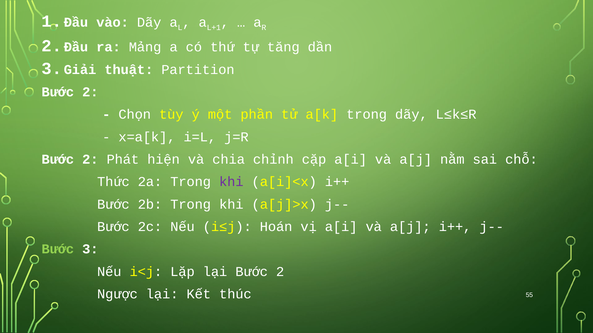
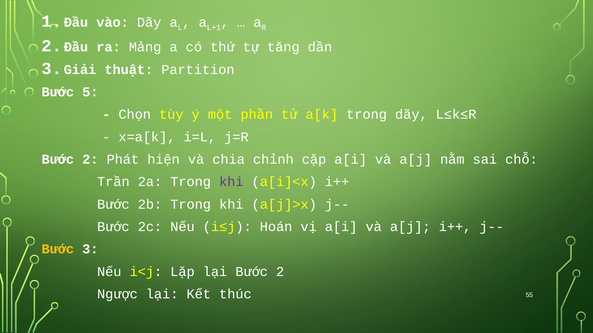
2: 2 -> 5 (90, 92)
Thức: Thức -> Trần (113, 182)
Bước colour: light green -> yellow (58, 250)
